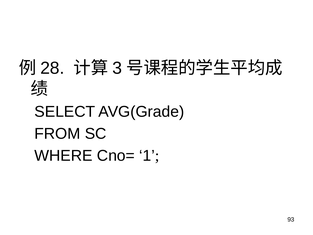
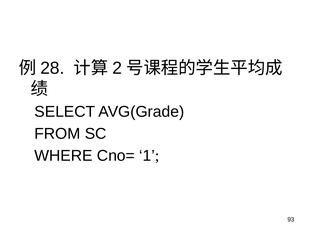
3: 3 -> 2 (117, 68)
